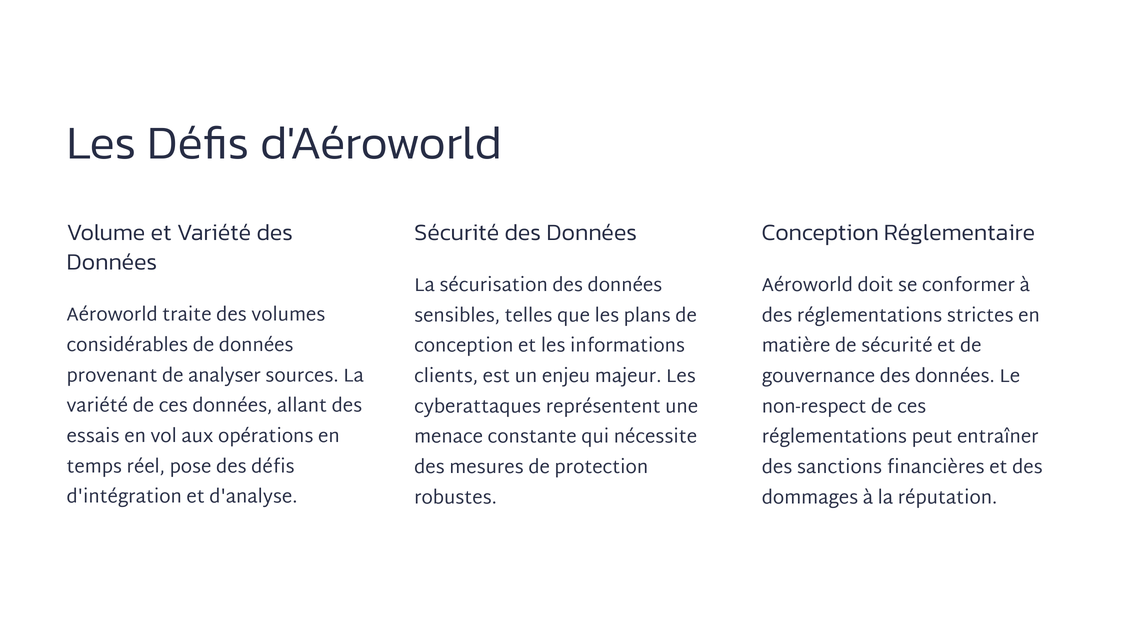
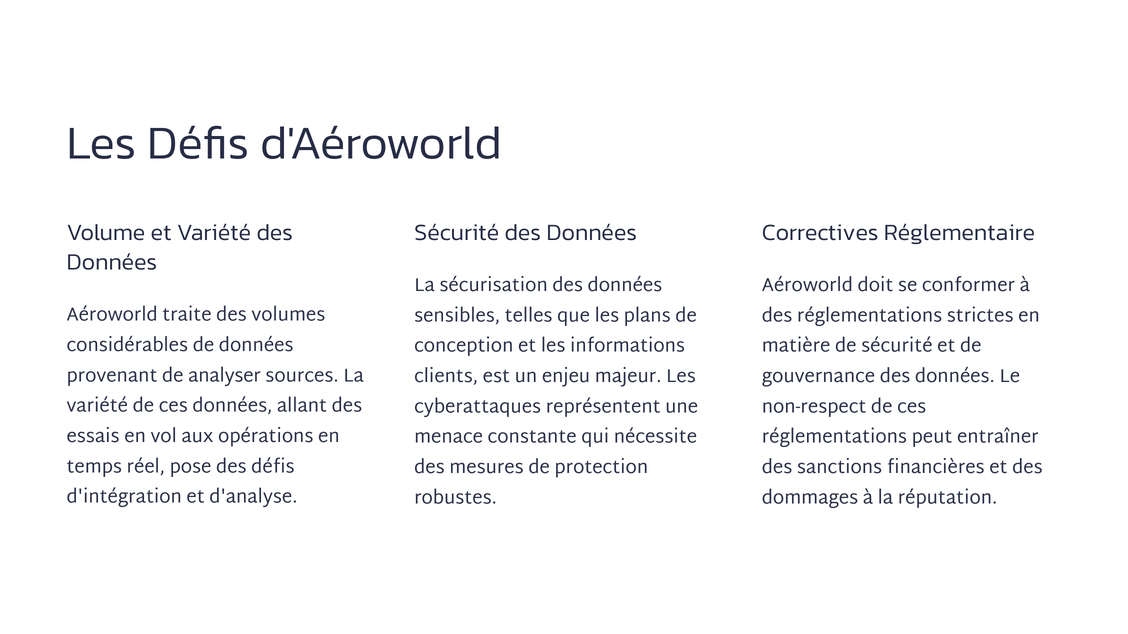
Conception: Conception -> Correctives (820, 233)
